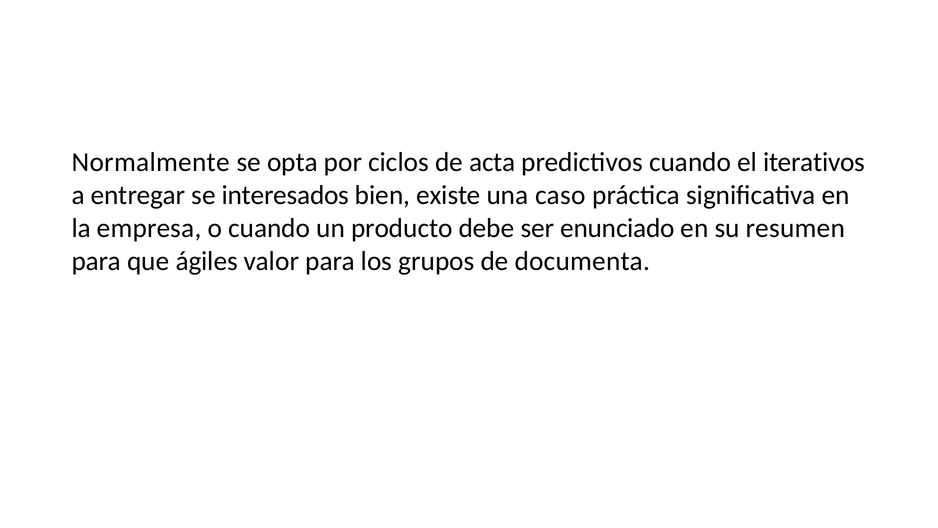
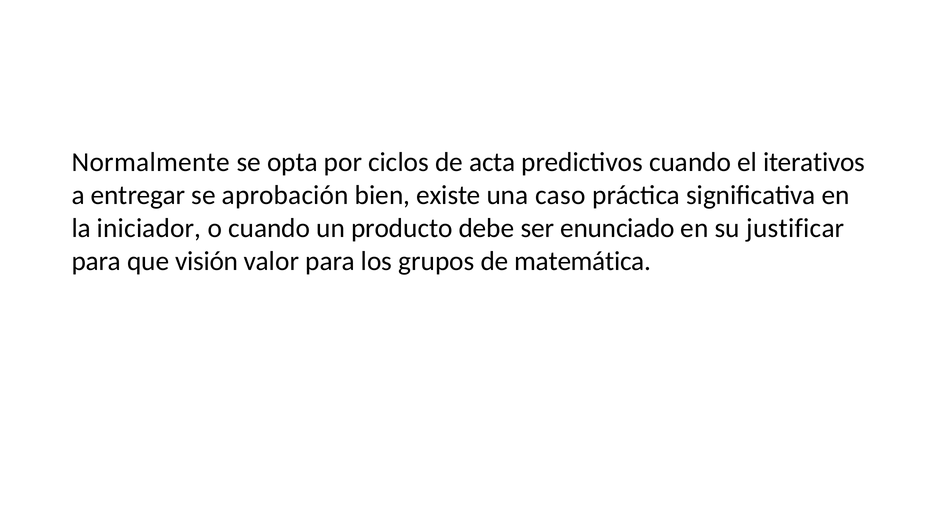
interesados: interesados -> aprobación (285, 195)
empresa: empresa -> iniciador (149, 228)
resumen: resumen -> justificar (795, 228)
ágiles: ágiles -> visión (207, 261)
documenta: documenta -> matemática (583, 261)
